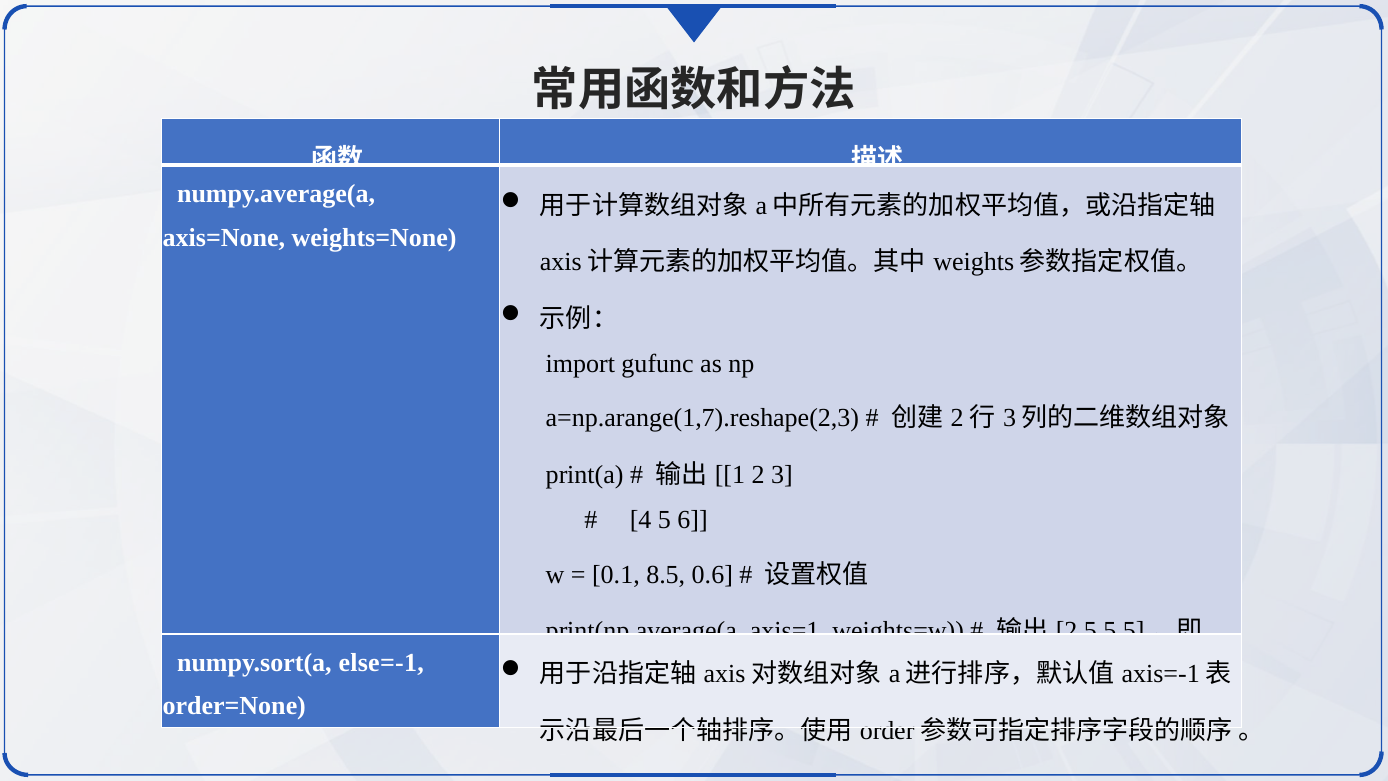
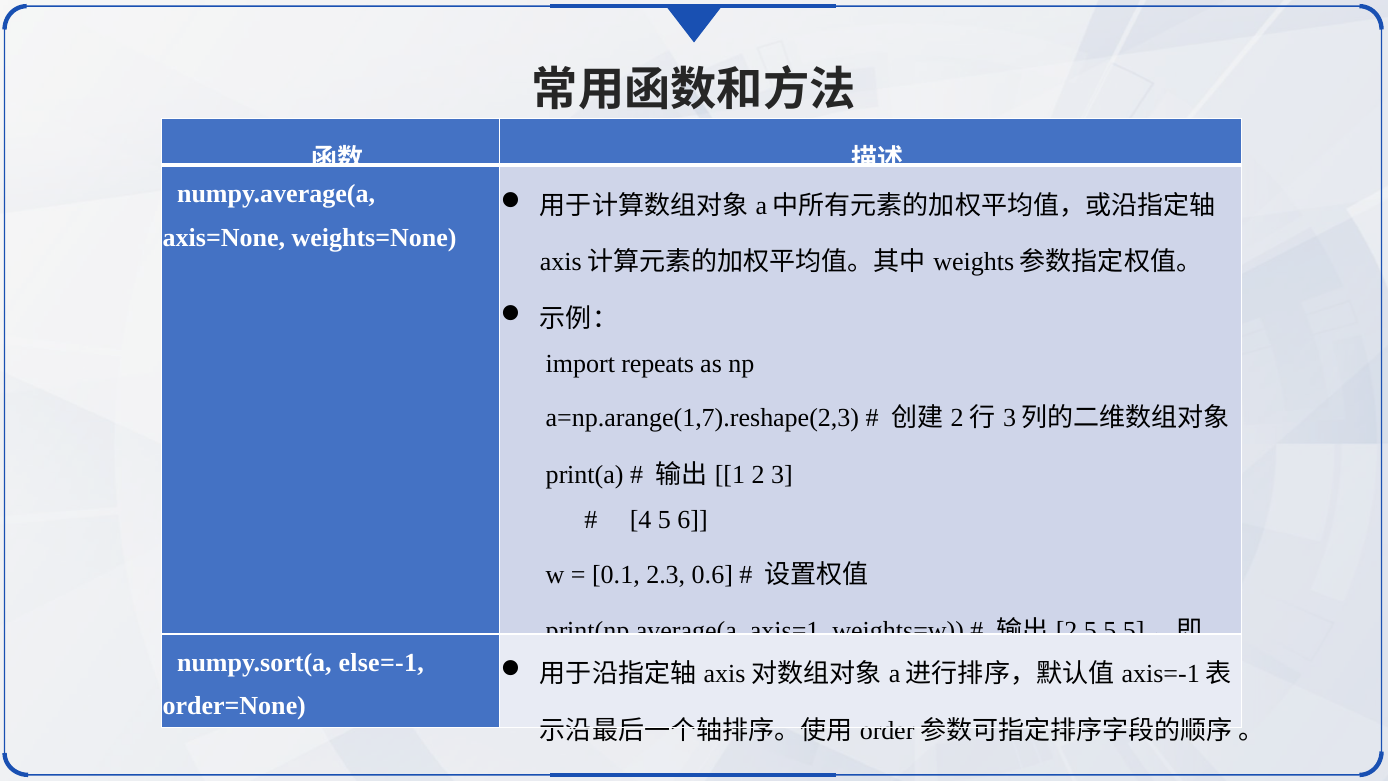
gufunc: gufunc -> repeats (658, 364)
8.5: 8.5 -> 2.3 (666, 574)
